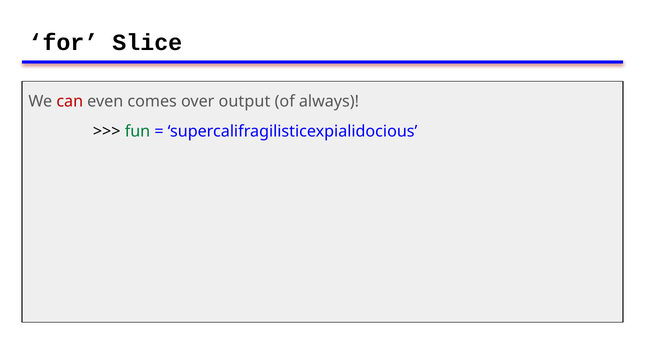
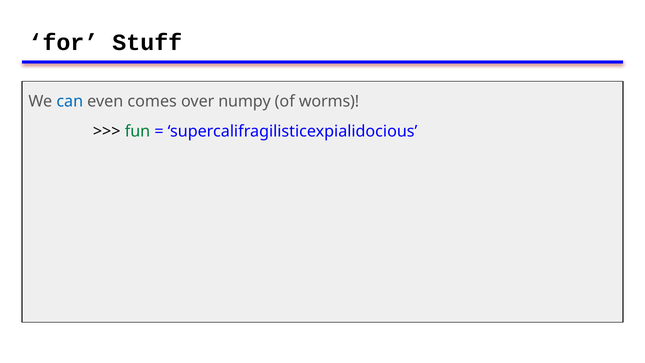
Slice: Slice -> Stuff (147, 43)
can colour: red -> blue (70, 101)
output: output -> numpy (245, 101)
always: always -> worms (329, 101)
